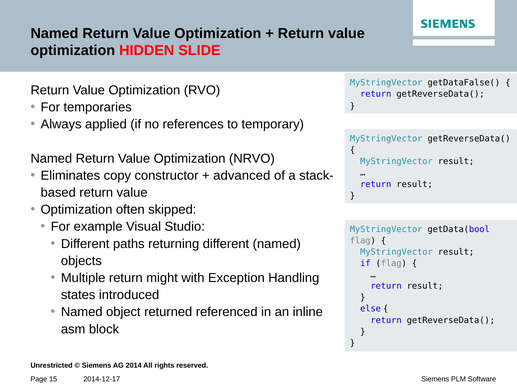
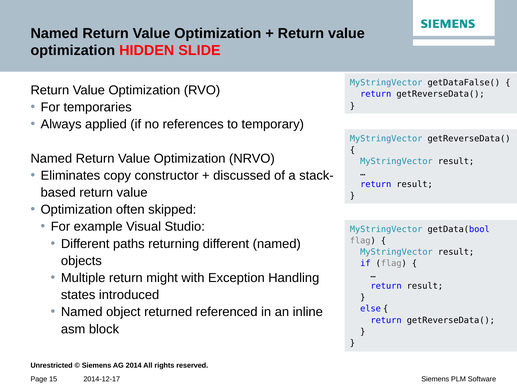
advanced: advanced -> discussed (242, 175)
